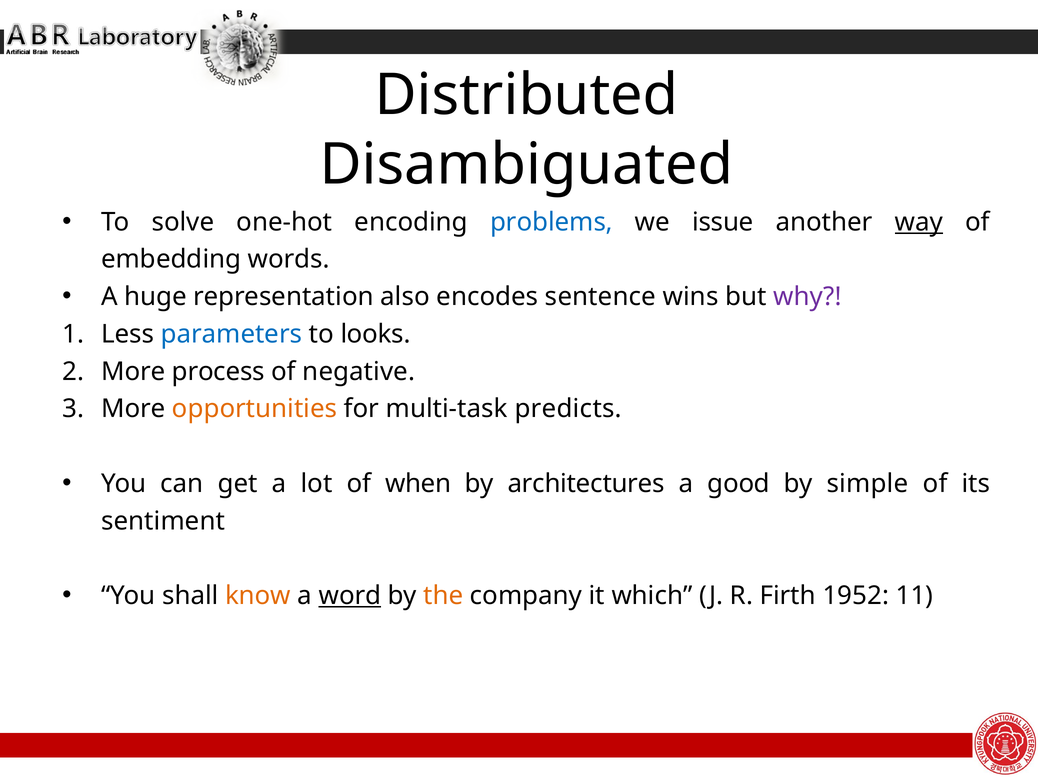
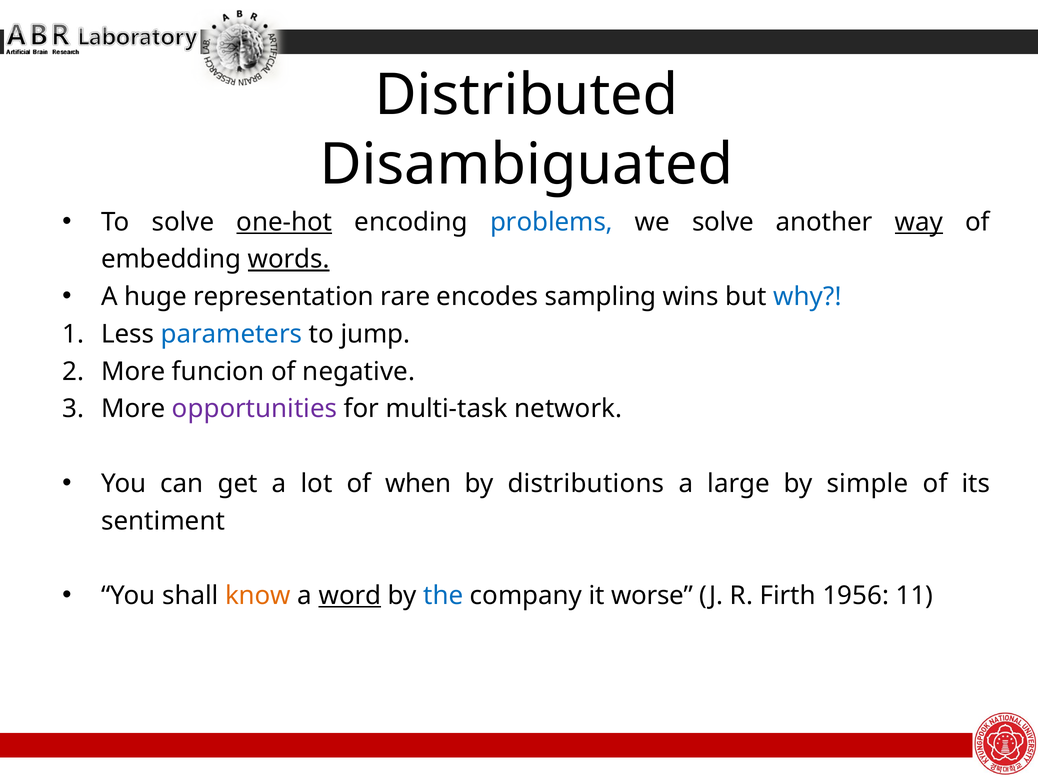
one-hot underline: none -> present (284, 222)
we issue: issue -> solve (723, 222)
words underline: none -> present (289, 259)
also: also -> rare (405, 297)
sentence: sentence -> sampling (601, 297)
why colour: purple -> blue (807, 297)
looks: looks -> jump (375, 334)
process: process -> funcion (218, 371)
opportunities colour: orange -> purple (255, 409)
predicts: predicts -> network (568, 409)
architectures: architectures -> distributions (586, 483)
good: good -> large (739, 483)
the colour: orange -> blue (443, 595)
which: which -> worse (652, 595)
1952: 1952 -> 1956 (856, 595)
